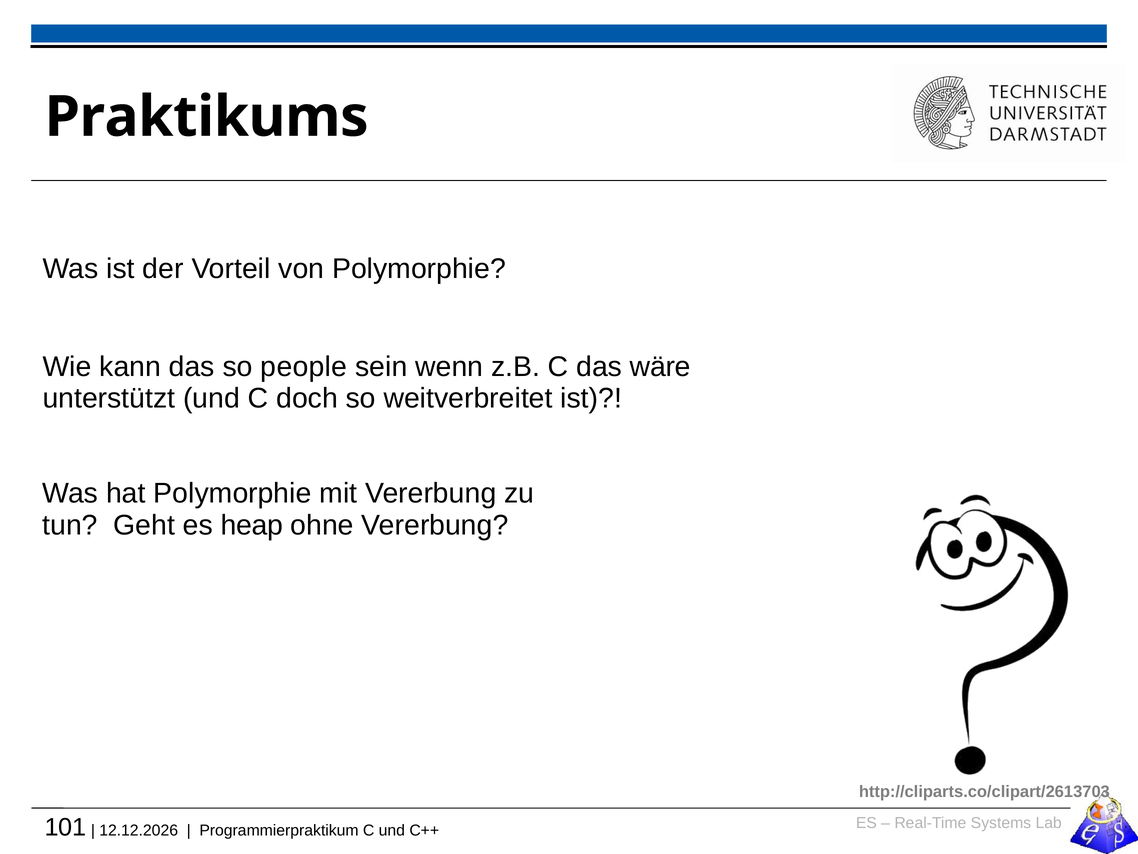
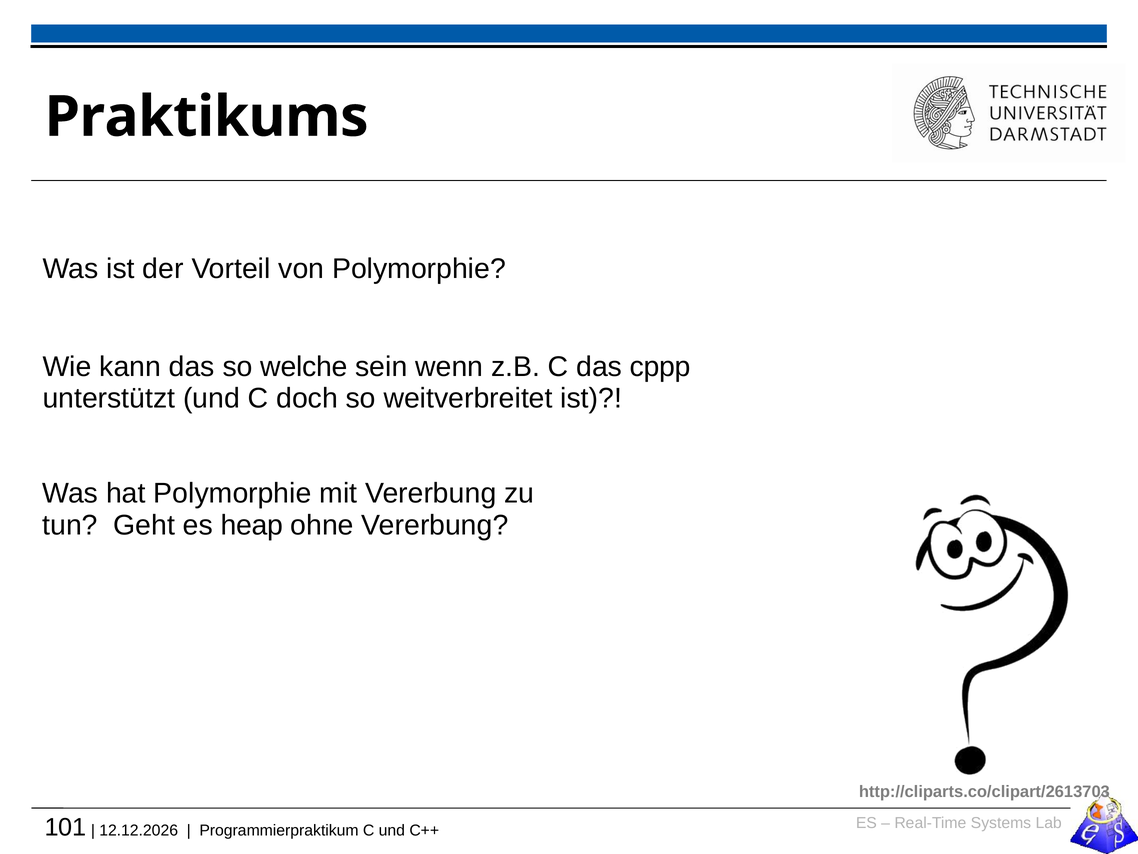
people: people -> welche (304, 367)
wäre: wäre -> cppp (660, 367)
